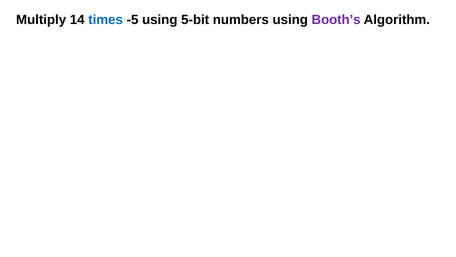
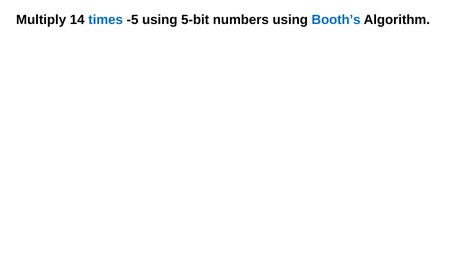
Booth’s colour: purple -> blue (336, 20)
